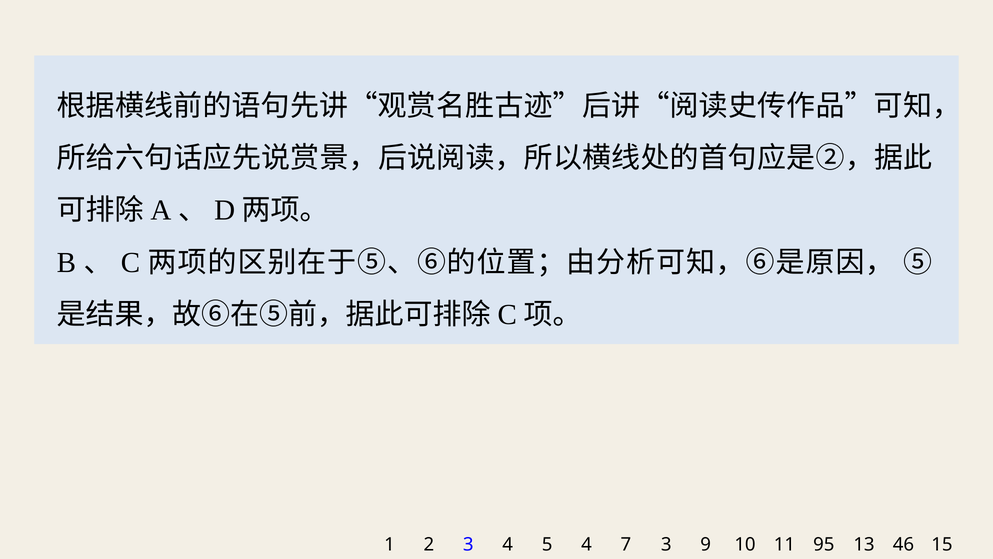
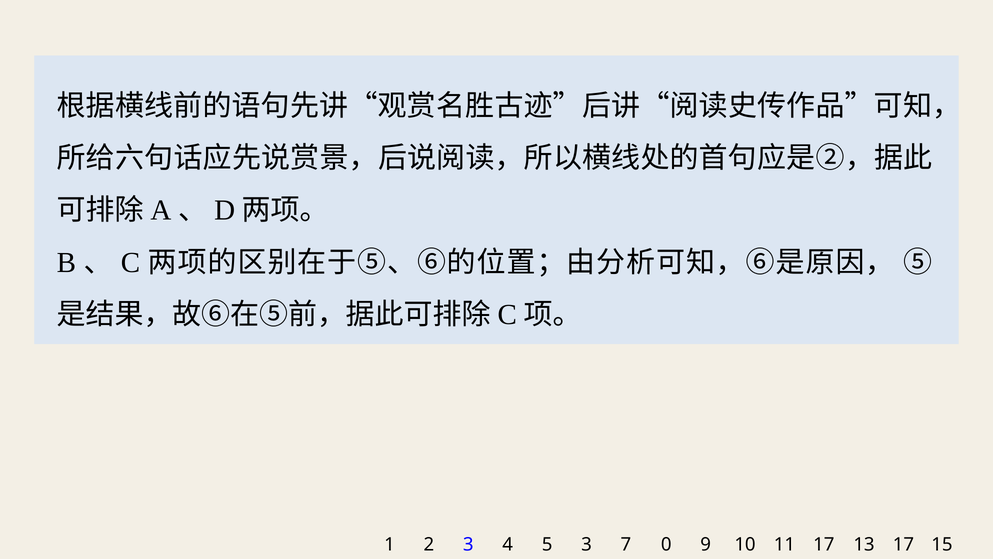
3 4: 4 -> 3 (587, 545)
5 3: 3 -> 0 (666, 545)
11 95: 95 -> 17 (824, 545)
13 46: 46 -> 17 (903, 545)
